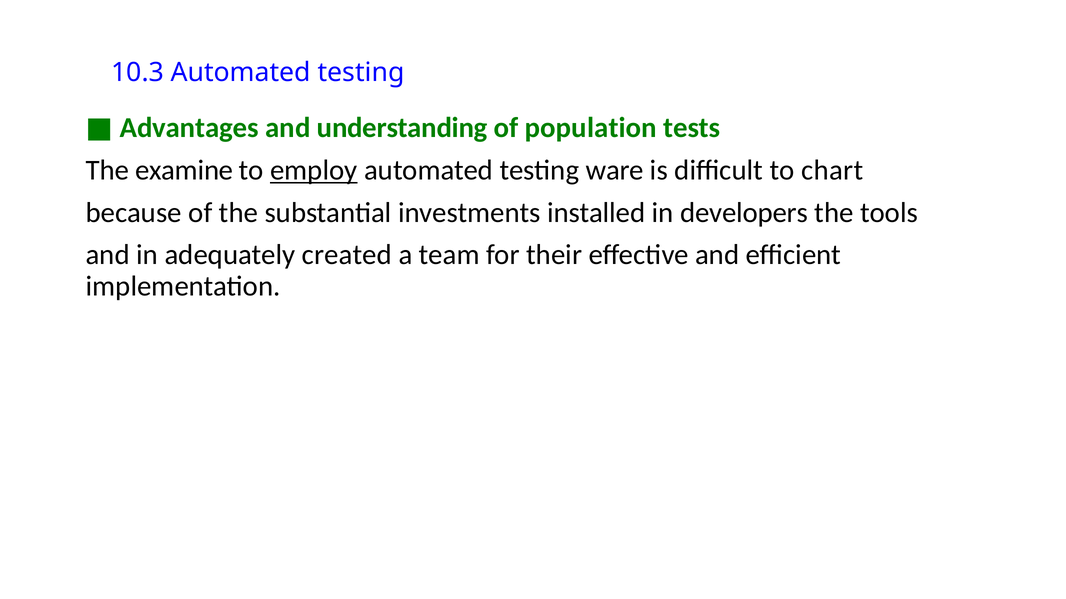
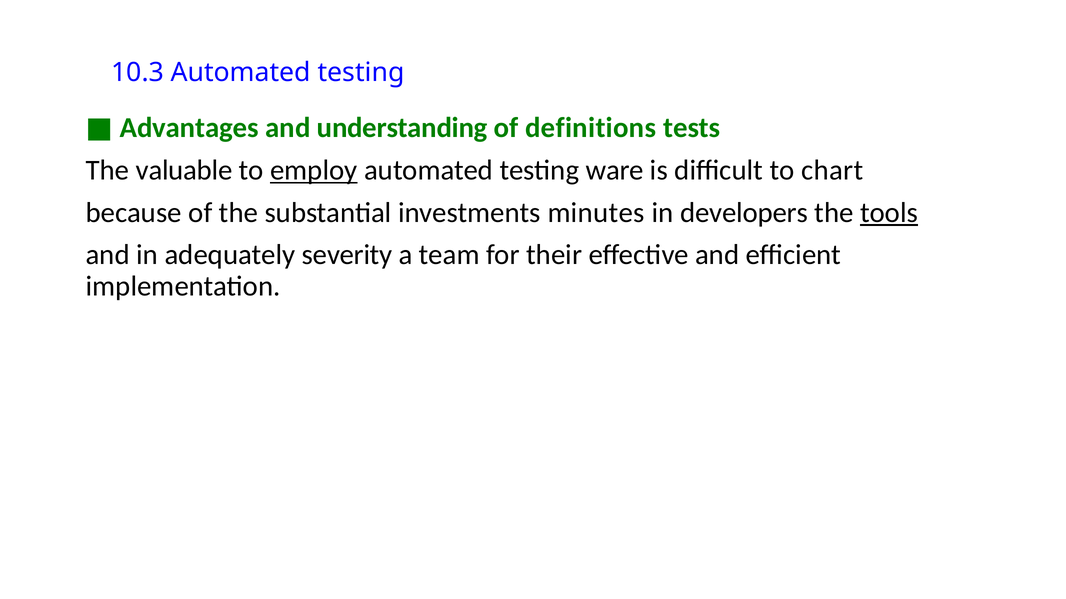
population: population -> definitions (591, 128)
examine: examine -> valuable (184, 170)
installed: installed -> minutes (596, 213)
tools underline: none -> present (889, 213)
created: created -> severity (347, 255)
